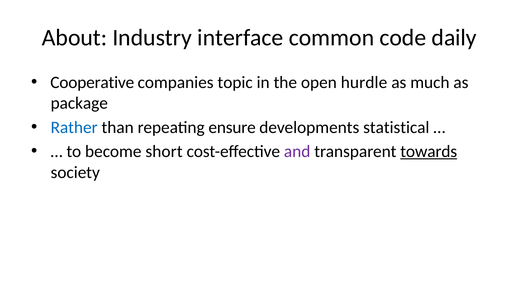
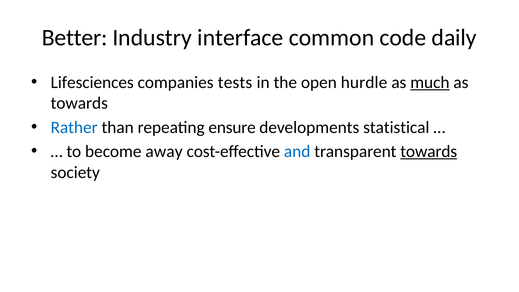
About: About -> Better (75, 38)
Cooperative: Cooperative -> Lifesciences (92, 82)
topic: topic -> tests (235, 82)
much underline: none -> present (430, 82)
package: package -> towards (79, 103)
short: short -> away (164, 152)
and colour: purple -> blue (297, 152)
